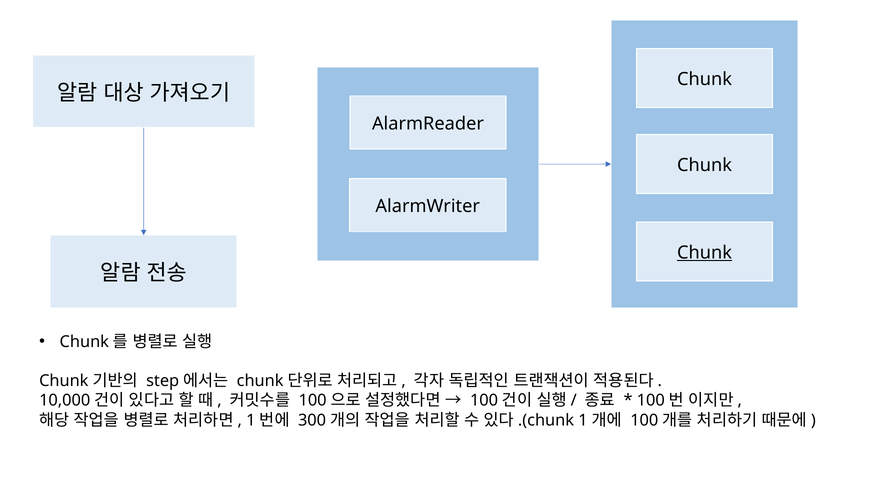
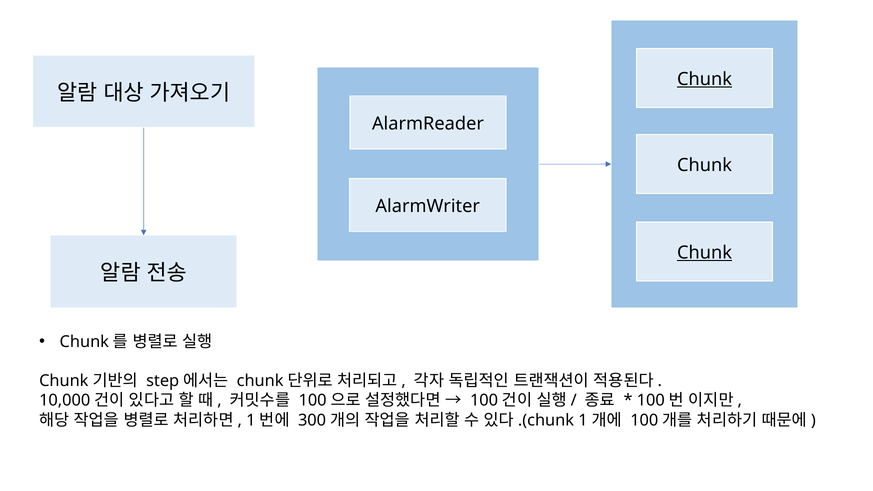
Chunk underline: none -> present (705, 79)
